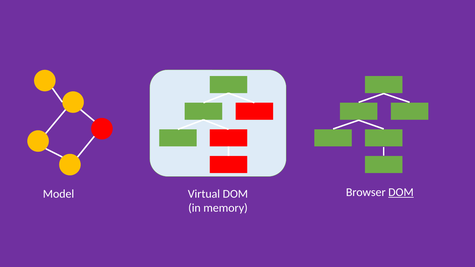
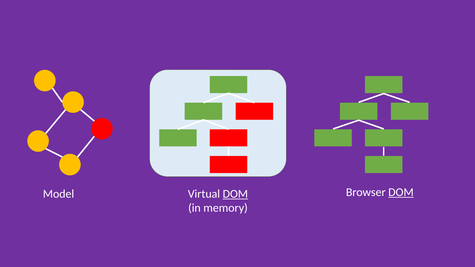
DOM underline: none -> present (235, 194)
